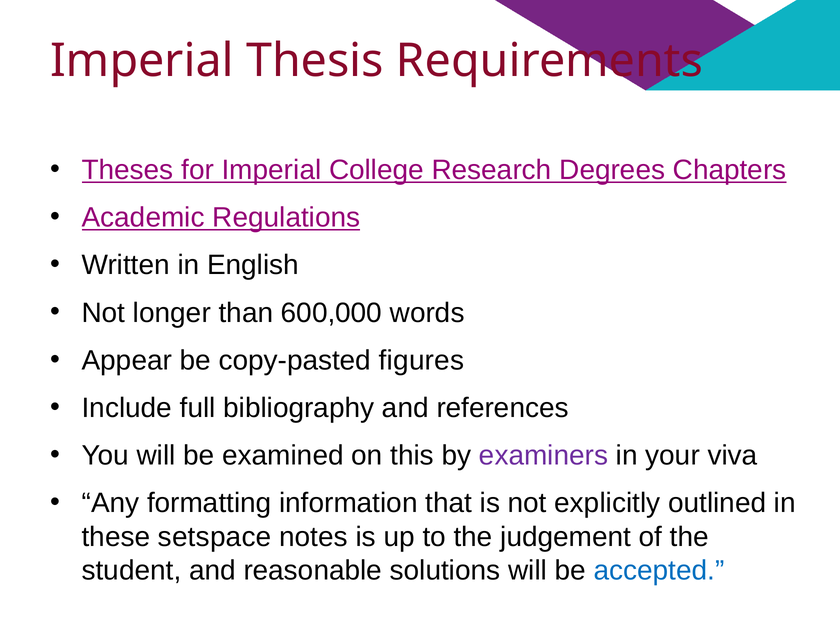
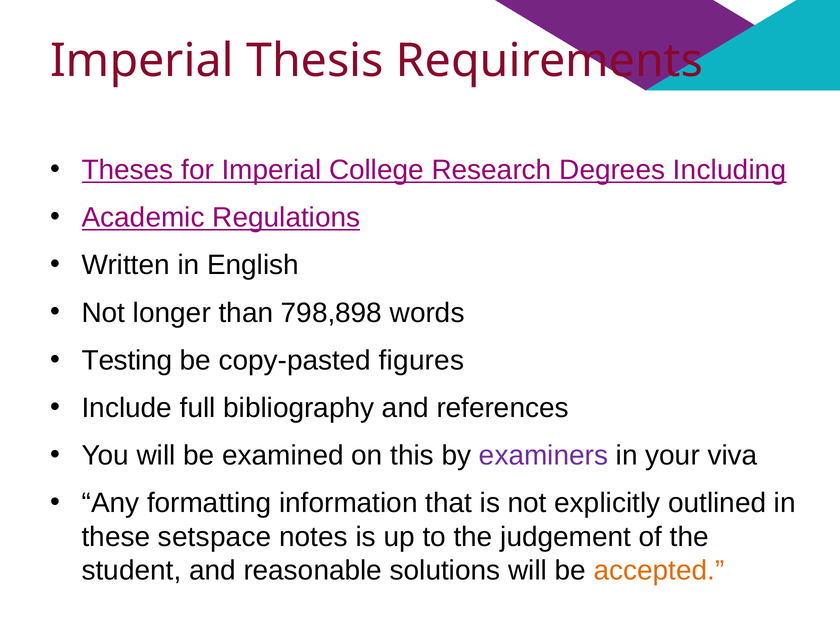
Chapters: Chapters -> Including (730, 170)
600,000: 600,000 -> 798,898 (331, 313)
Appear: Appear -> Testing (127, 360)
accepted colour: blue -> orange (659, 570)
